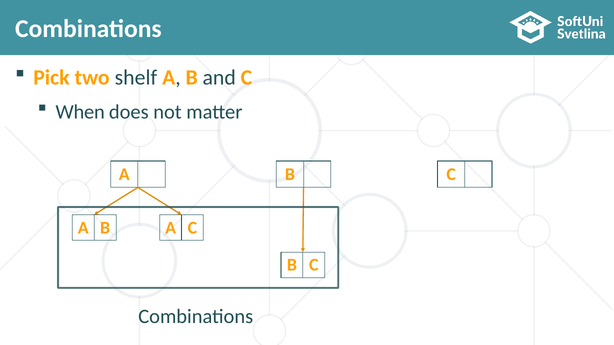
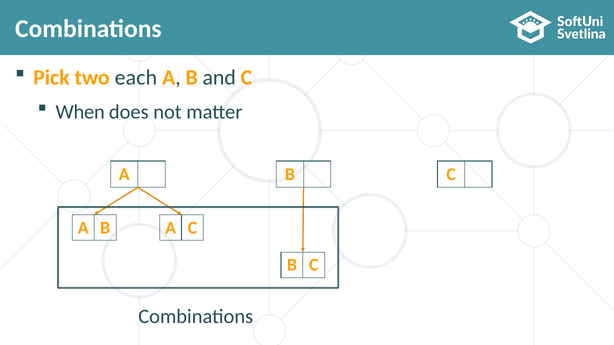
shelf: shelf -> each (136, 78)
